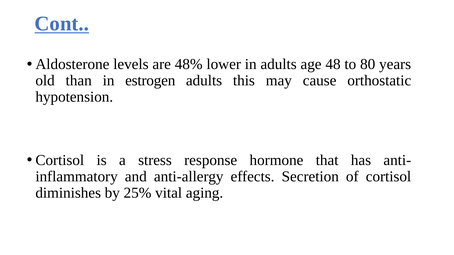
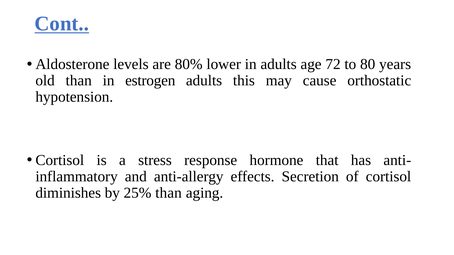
48%: 48% -> 80% (189, 64)
48: 48 -> 72 (333, 64)
25% vital: vital -> than (169, 193)
